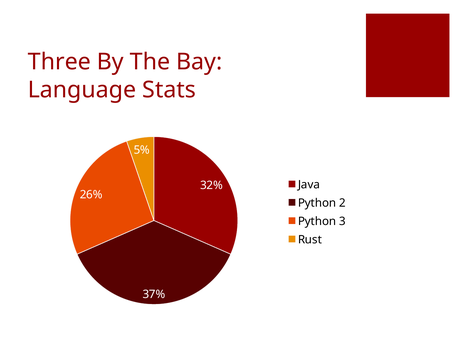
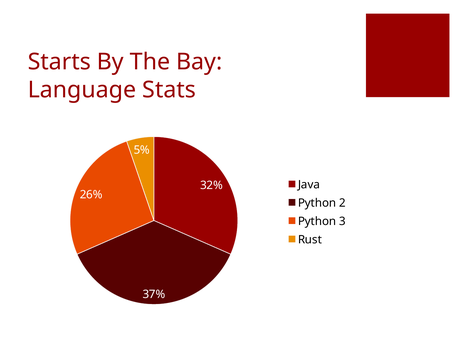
Three: Three -> Starts (59, 62)
